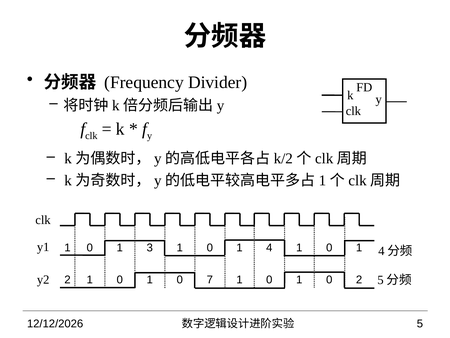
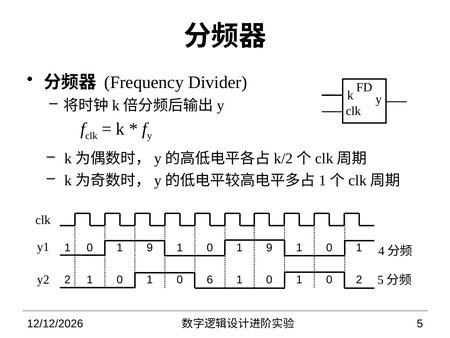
3: 3 -> 9 (150, 247)
4: 4 -> 9 (269, 247)
7: 7 -> 6 (210, 279)
